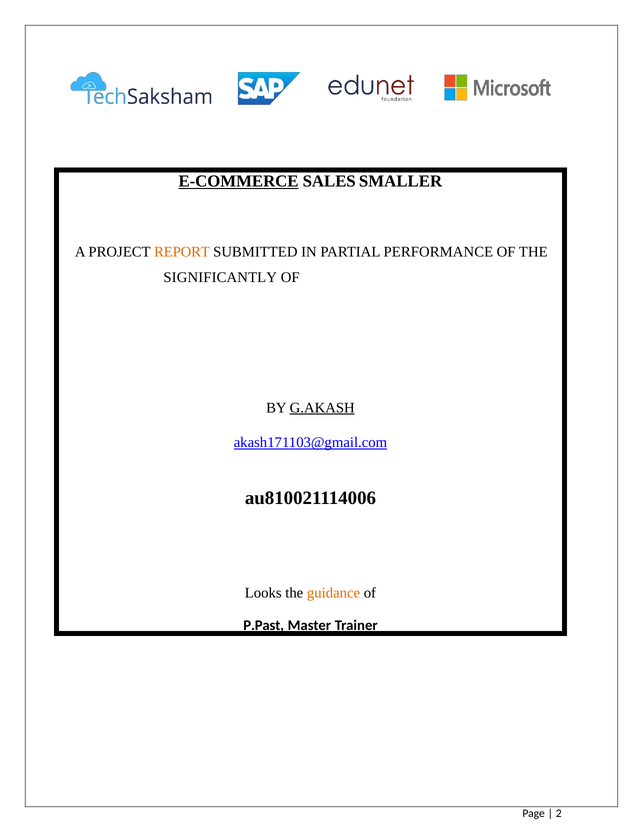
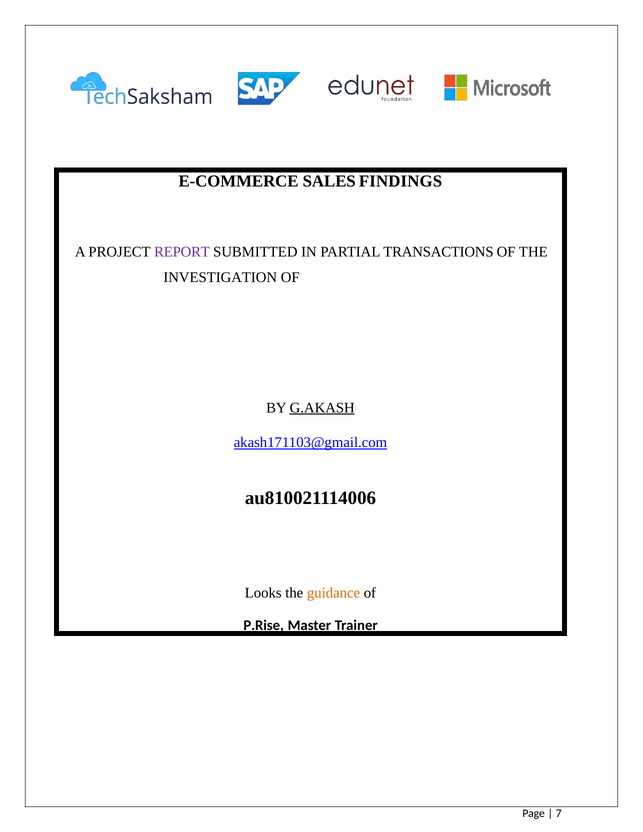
E-COMMERCE underline: present -> none (239, 181)
SMALLER: SMALLER -> FINDINGS (401, 181)
REPORT colour: orange -> purple (182, 252)
PERFORMANCE: PERFORMANCE -> TRANSACTIONS (438, 252)
SIGNIFICANTLY: SIGNIFICANTLY -> INVESTIGATION (220, 277)
P.Past: P.Past -> P.Rise (264, 626)
2: 2 -> 7 (559, 814)
